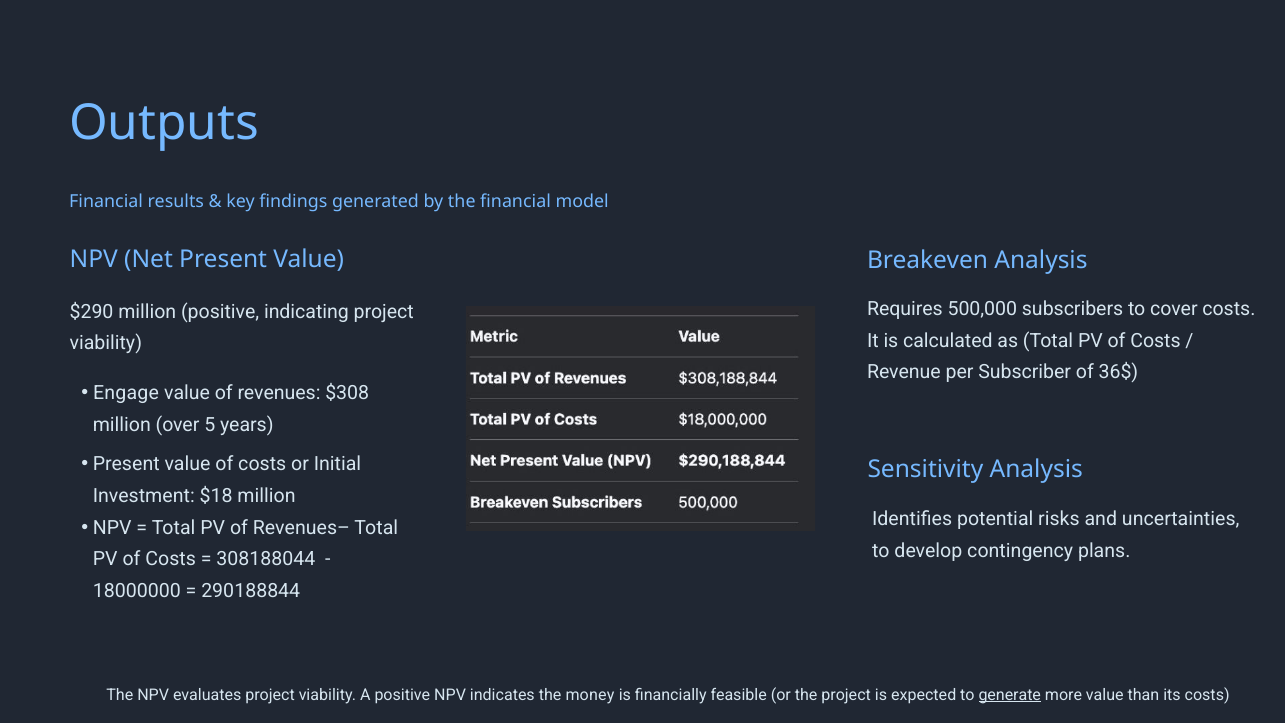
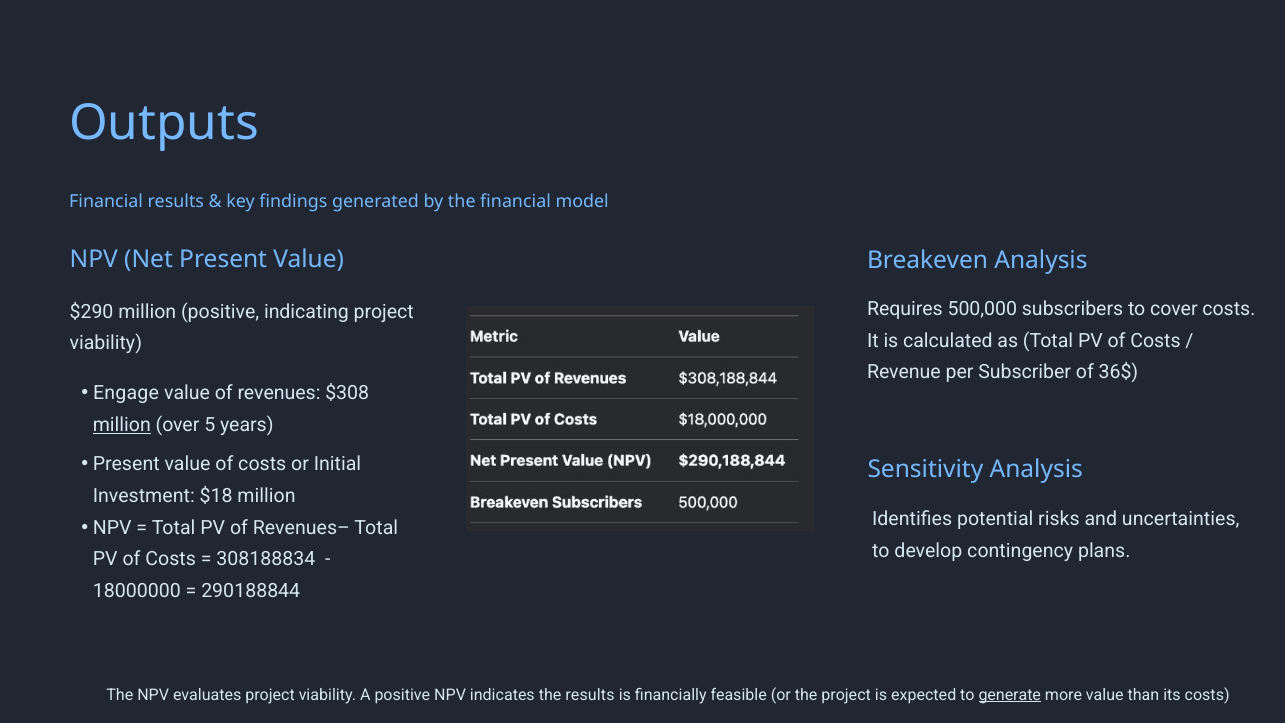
million underline: none -> present (122, 425)
308188044: 308188044 -> 308188834 (266, 559)
the money: money -> results (590, 695)
